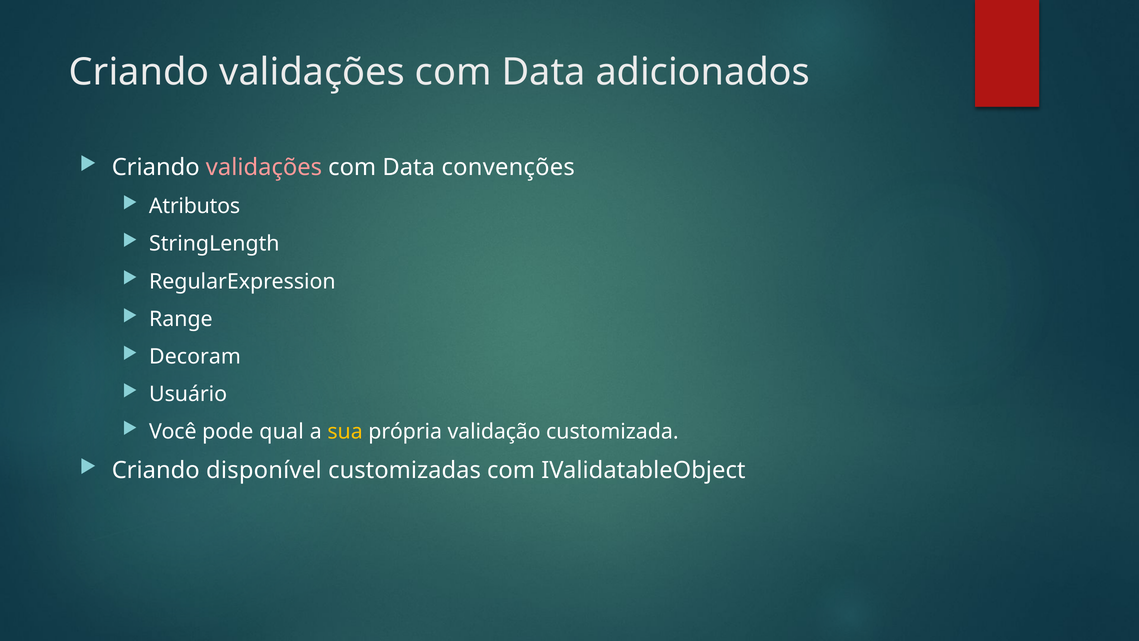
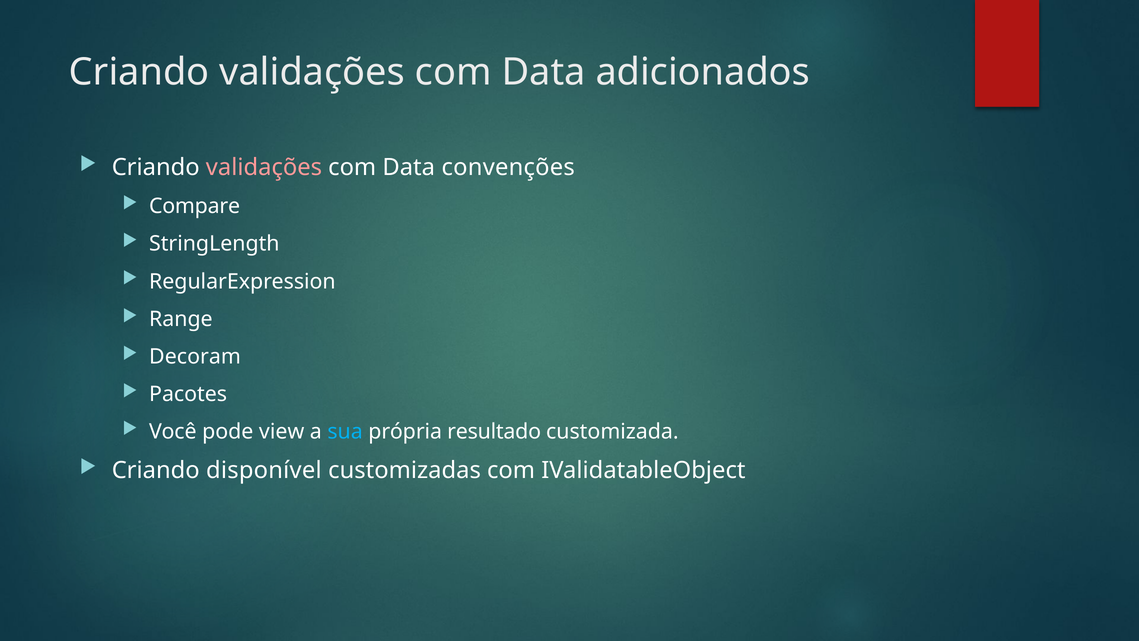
Atributos: Atributos -> Compare (195, 206)
Usuário: Usuário -> Pacotes (188, 394)
qual: qual -> view (282, 431)
sua colour: yellow -> light blue (345, 431)
validação: validação -> resultado (494, 431)
